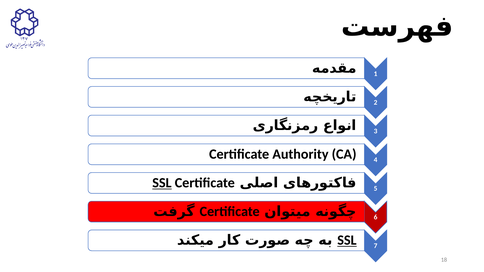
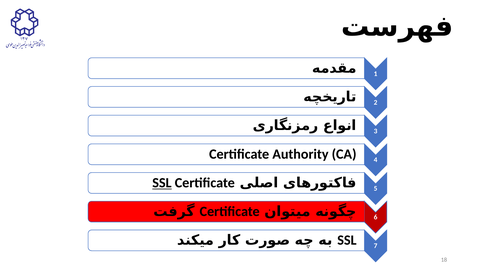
SSL underline: present -> none (347, 240)
